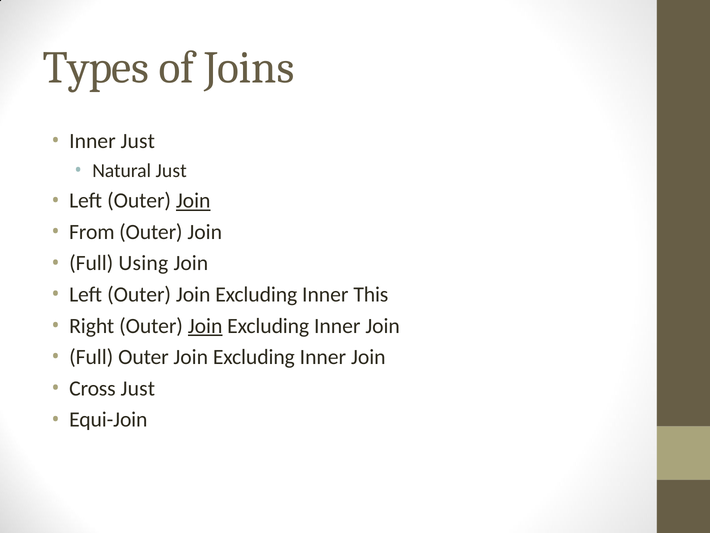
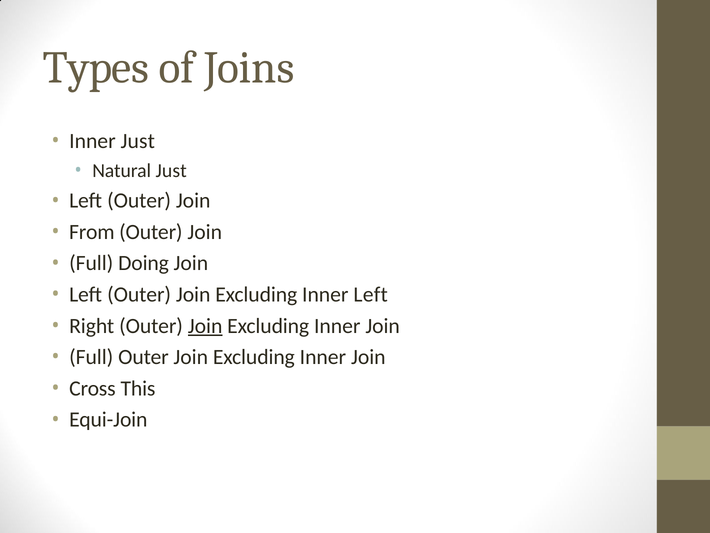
Join underline: present -> none (193, 201)
Using: Using -> Doing (144, 263)
Inner This: This -> Left (371, 294)
Cross Just: Just -> This (138, 388)
